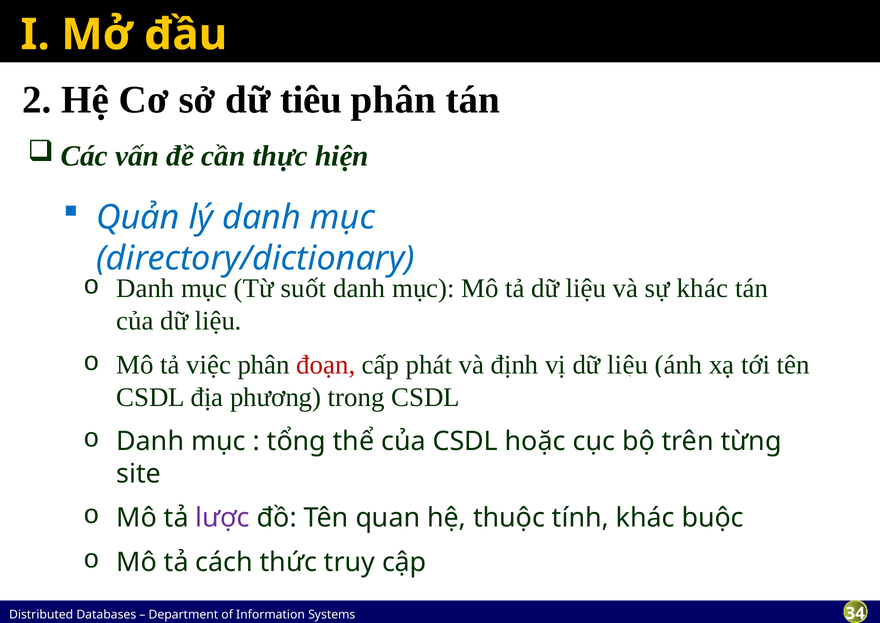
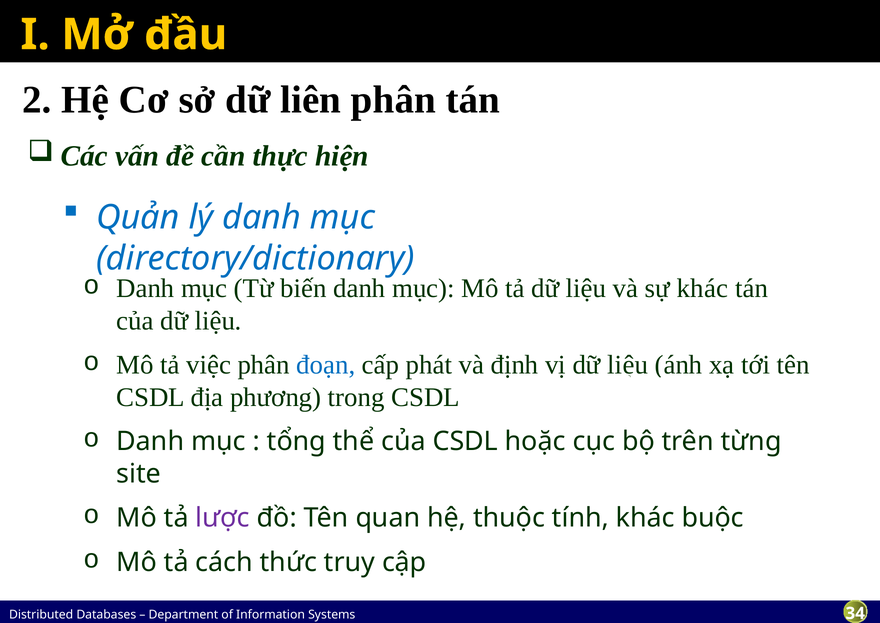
tiêu: tiêu -> liên (311, 100)
suốt: suốt -> biến (304, 289)
đoạn colour: red -> blue (326, 365)
